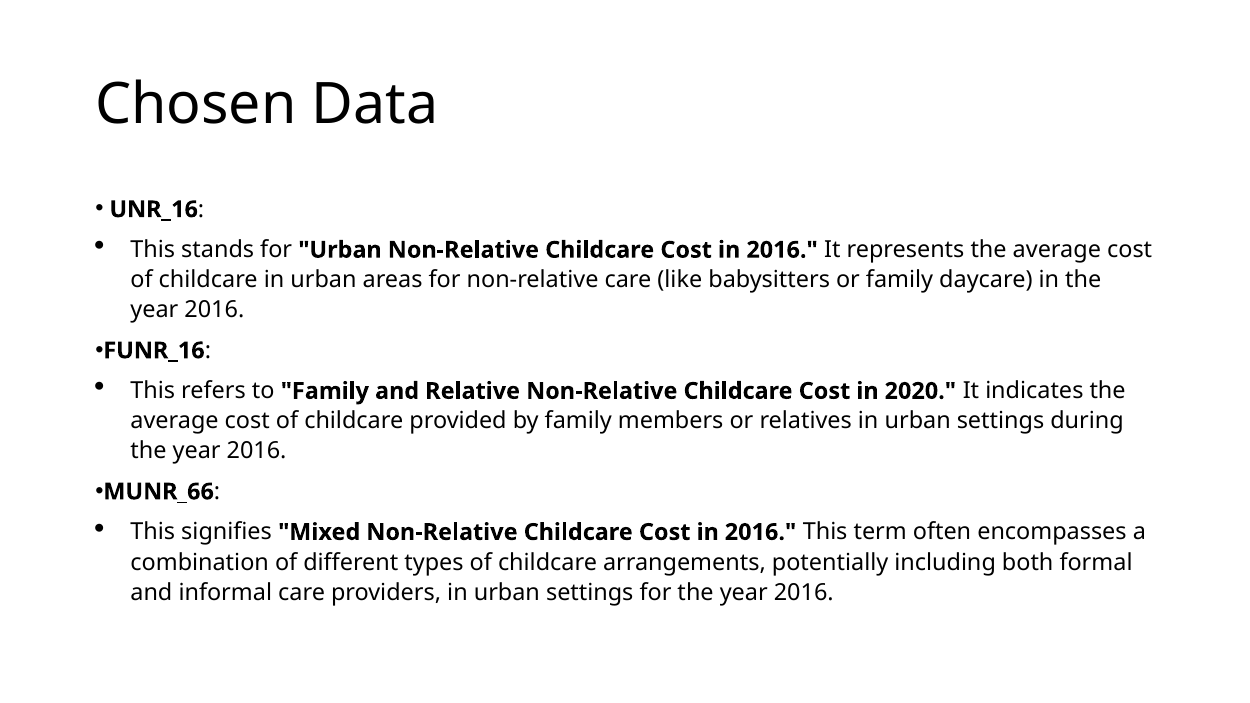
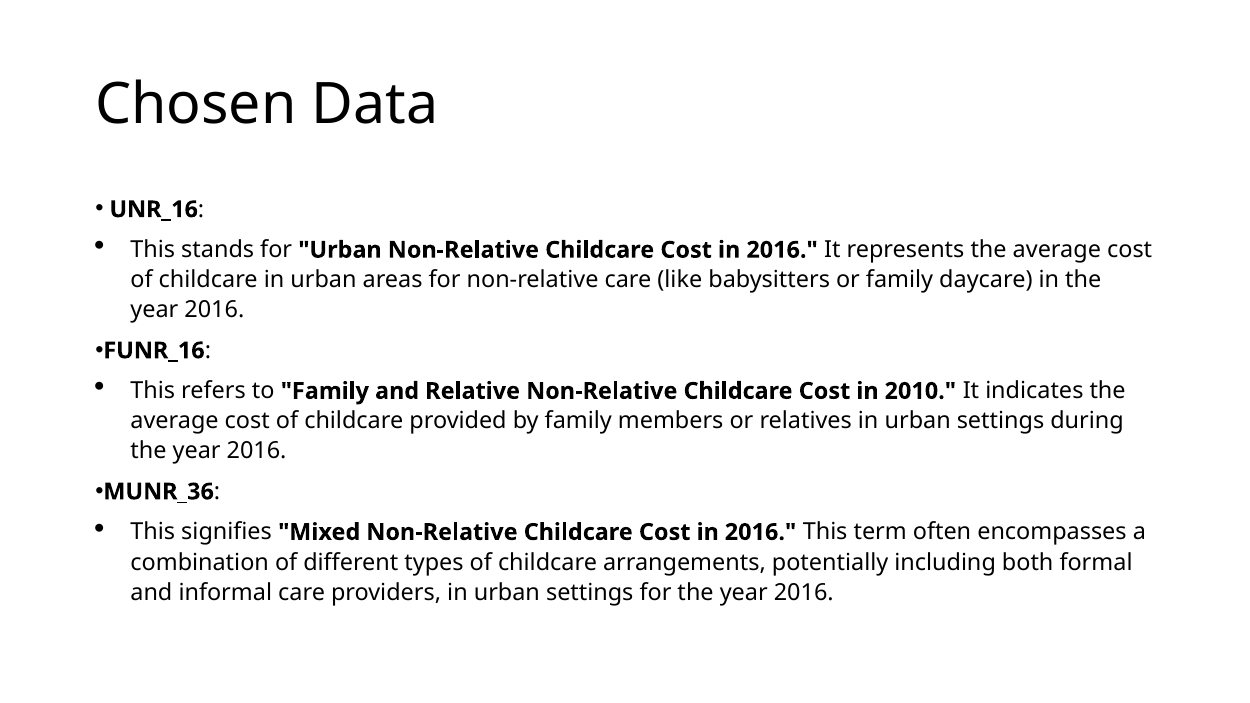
2020: 2020 -> 2010 (920, 391)
MUNR_66: MUNR_66 -> MUNR_36 (159, 492)
